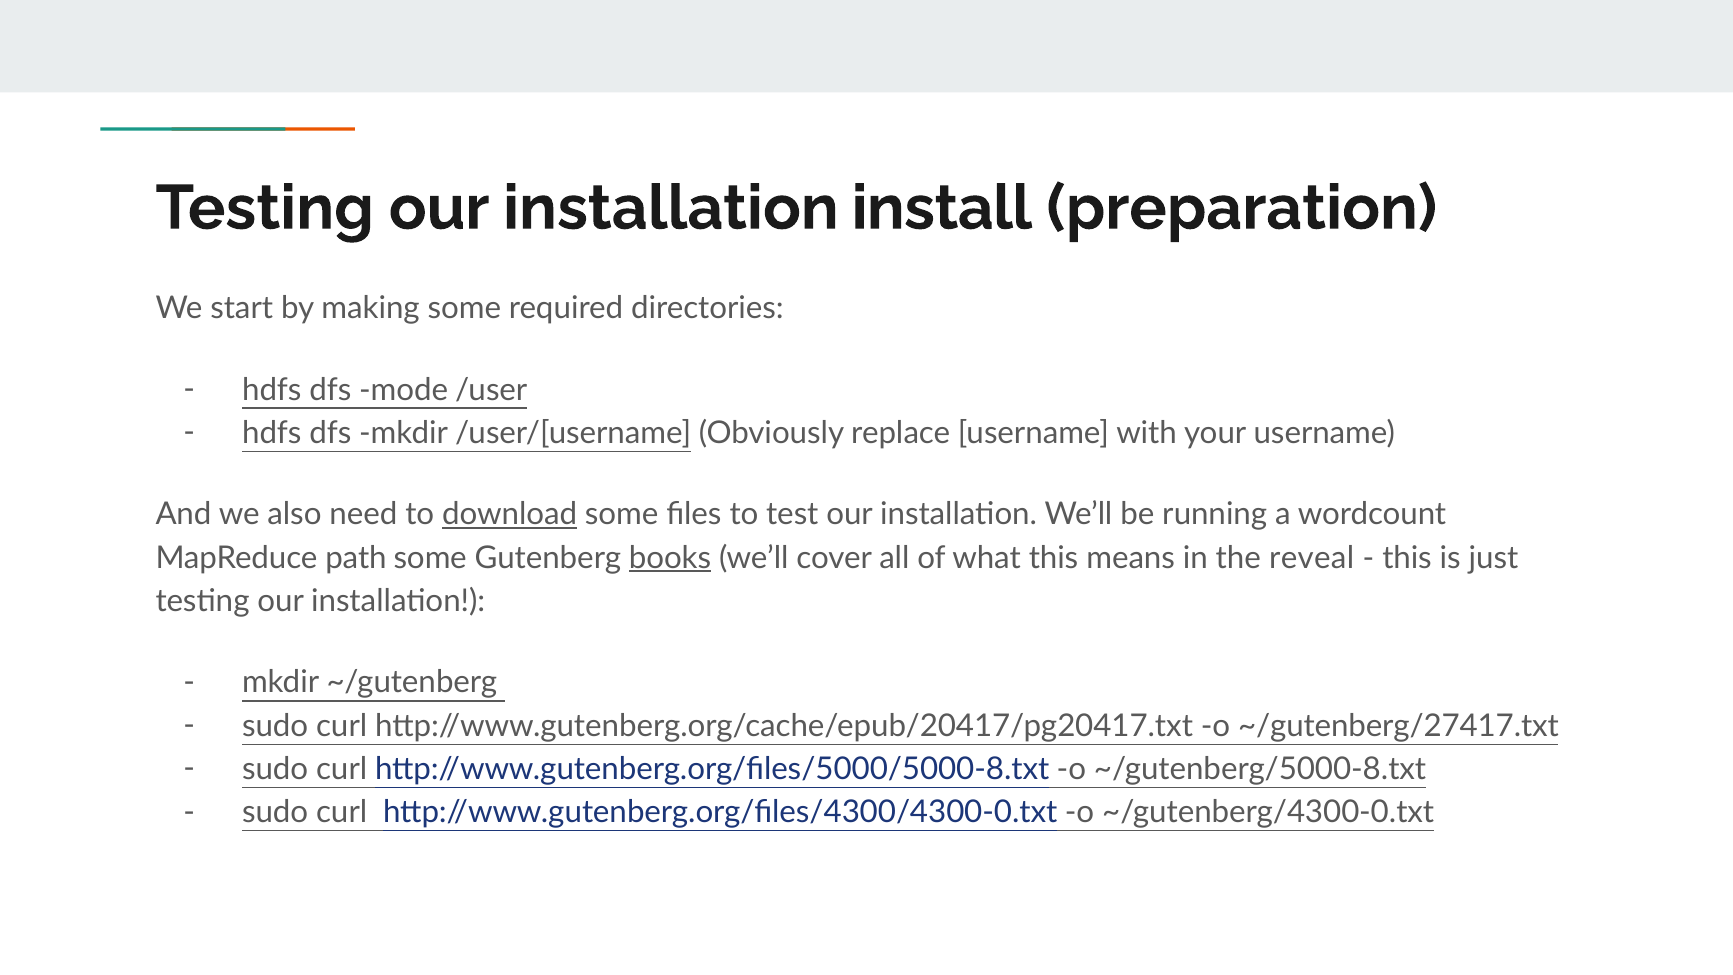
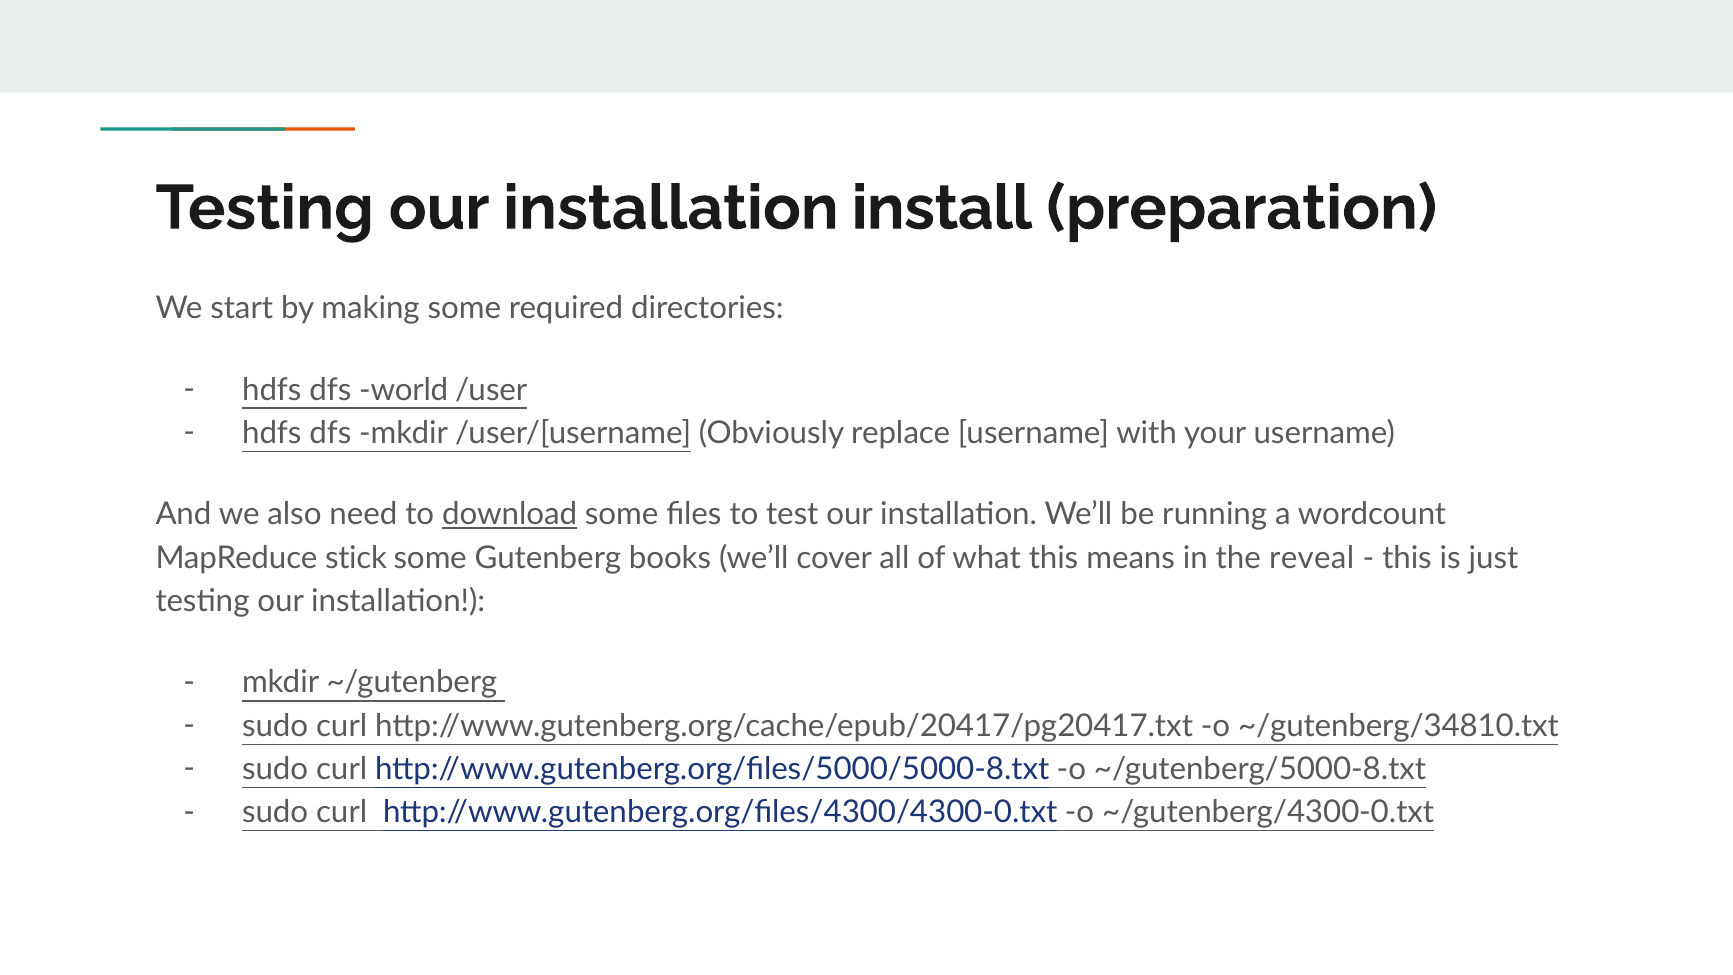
mode: mode -> world (404, 390)
path: path -> stick (356, 558)
books underline: present -> none (670, 558)
~/gutenberg/27417.txt: ~/gutenberg/27417.txt -> ~/gutenberg/34810.txt (1398, 726)
